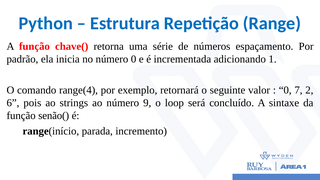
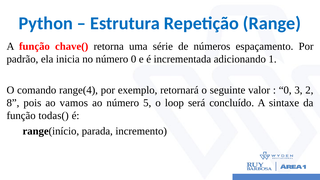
7: 7 -> 3 (298, 90)
6: 6 -> 8 (13, 103)
strings: strings -> vamos (74, 103)
9: 9 -> 5 (147, 103)
senão(: senão( -> todas( (54, 116)
